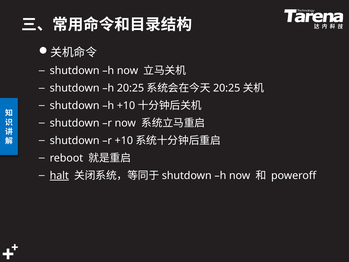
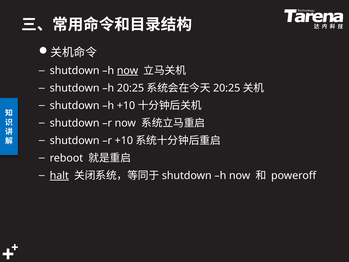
now underline: none -> present (128, 70)
